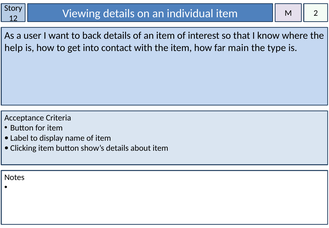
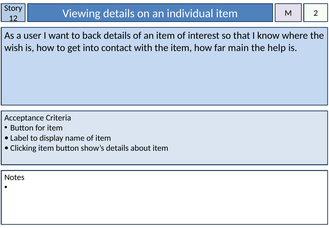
help: help -> wish (14, 48)
type: type -> help (277, 48)
